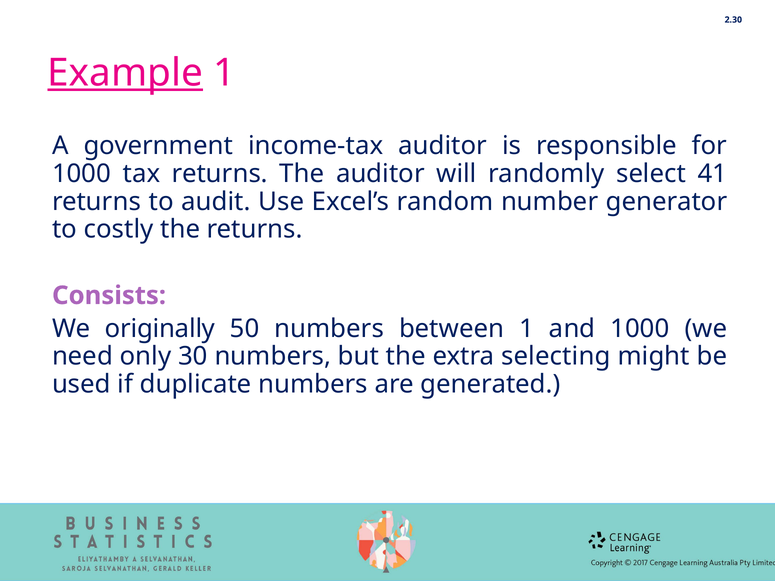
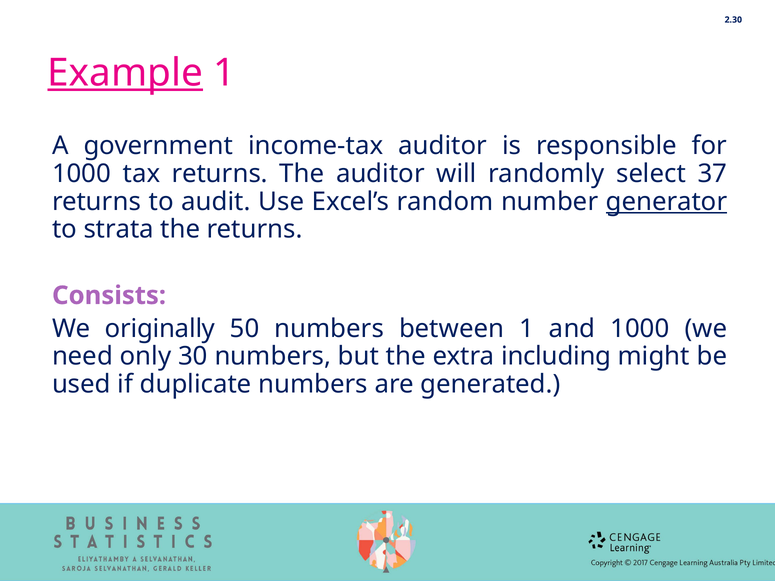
41: 41 -> 37 (712, 174)
generator underline: none -> present (667, 202)
costly: costly -> strata (119, 230)
selecting: selecting -> including (556, 357)
